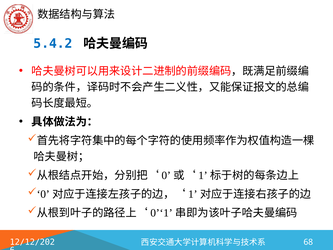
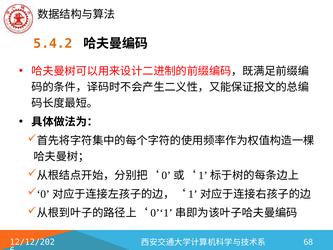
5.4.2 colour: blue -> orange (53, 43)
